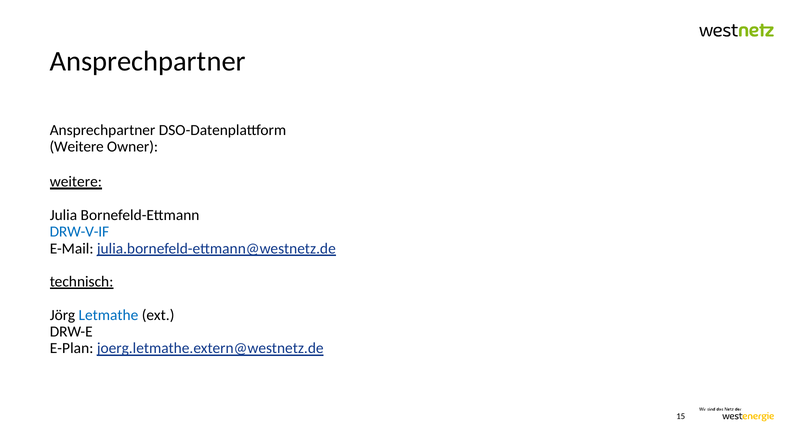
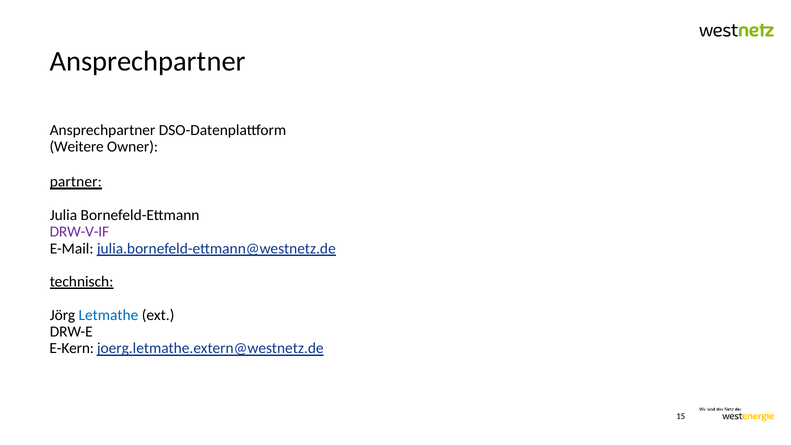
weitere: weitere -> partner (76, 182)
DRW-V-IF colour: blue -> purple (79, 232)
E-Plan: E-Plan -> E-Kern (72, 348)
